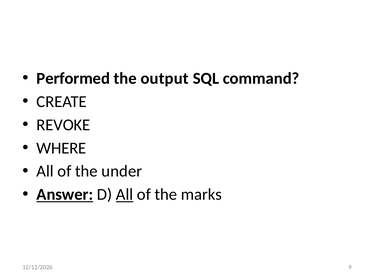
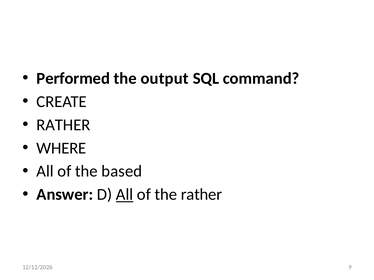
REVOKE: REVOKE -> RATHER (63, 125)
under: under -> based (122, 172)
Answer underline: present -> none (65, 195)
the marks: marks -> rather (201, 195)
